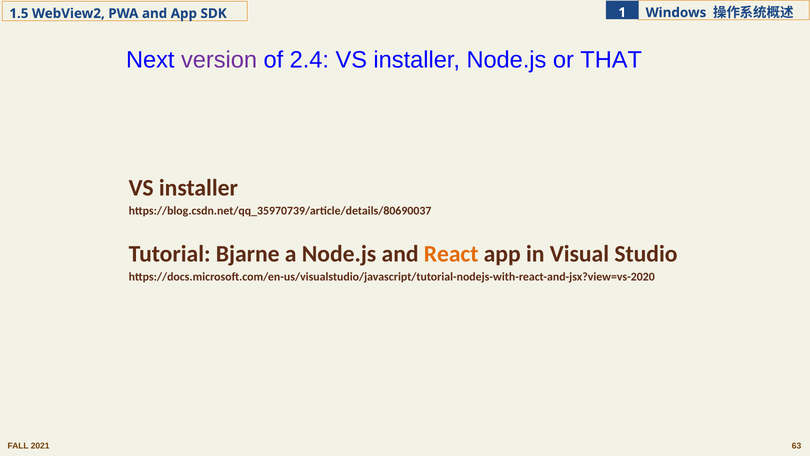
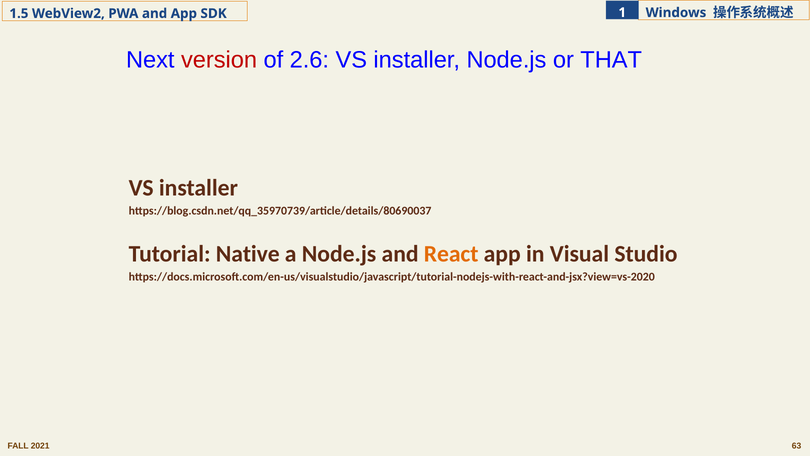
version colour: purple -> red (219, 60)
2.4: 2.4 -> 2.6 (309, 60)
Bjarne: Bjarne -> Native (248, 254)
